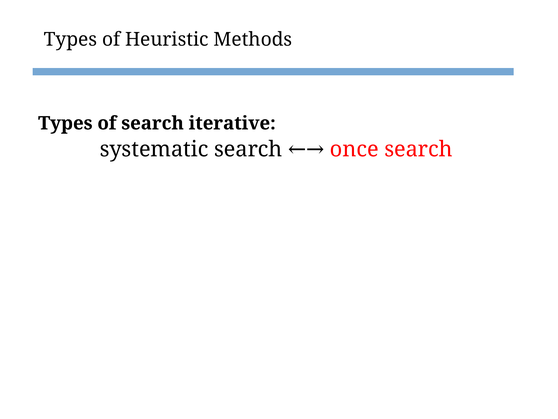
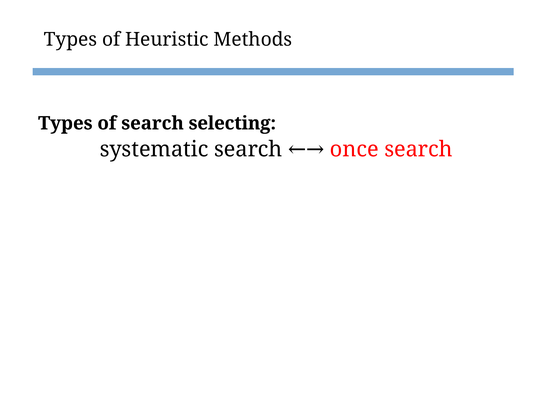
iterative: iterative -> selecting (232, 123)
